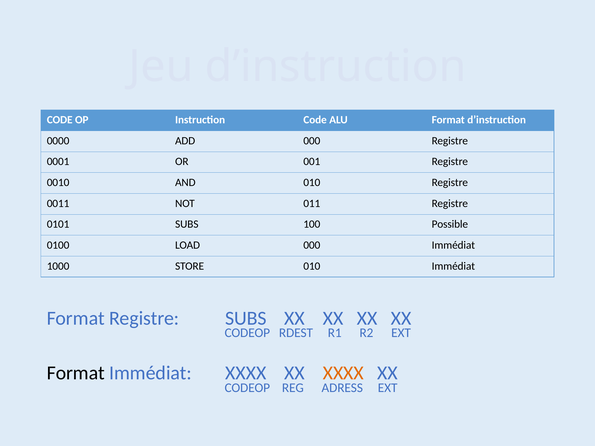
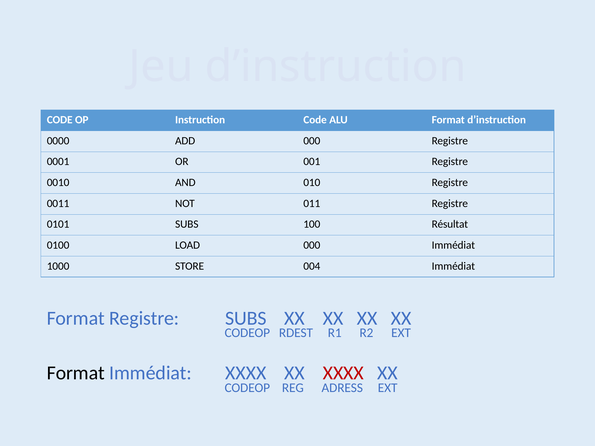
Possible: Possible -> Résultat (450, 224)
STORE 010: 010 -> 004 (312, 266)
XXXX colour: orange -> red (343, 373)
